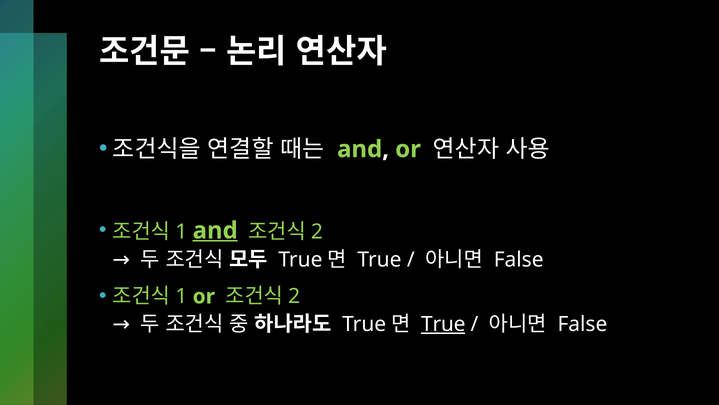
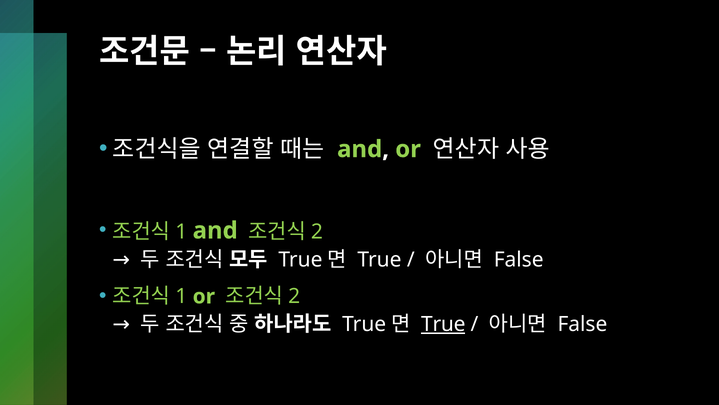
and underline: present -> none (215, 230)
